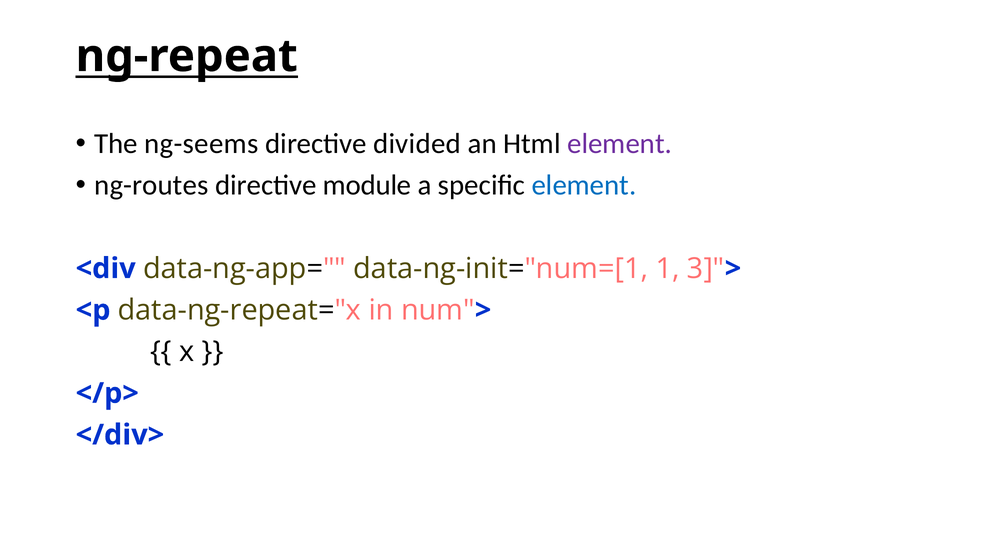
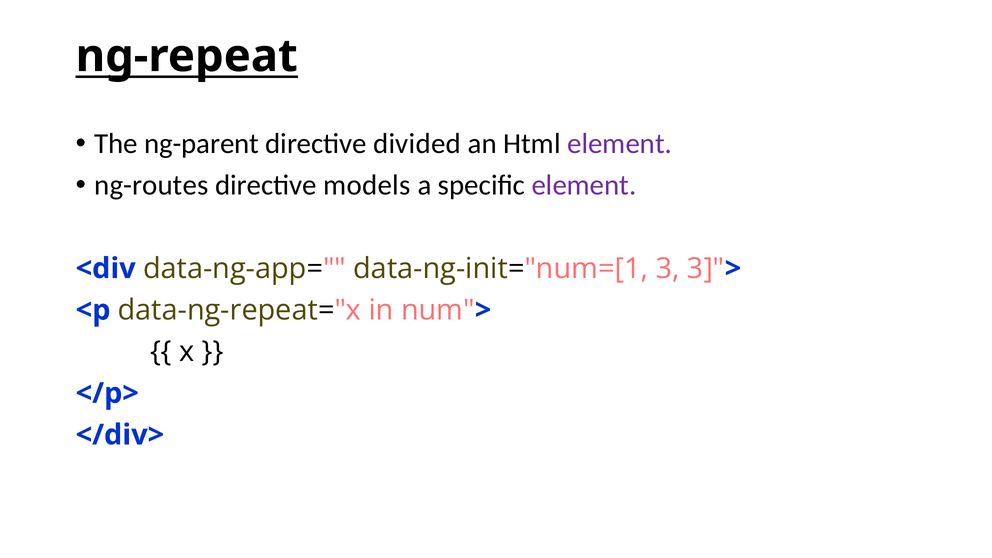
ng-seems: ng-seems -> ng-parent (202, 144)
module: module -> models (367, 185)
element colour: blue -> purple (584, 185)
1: 1 -> 3 (668, 269)
